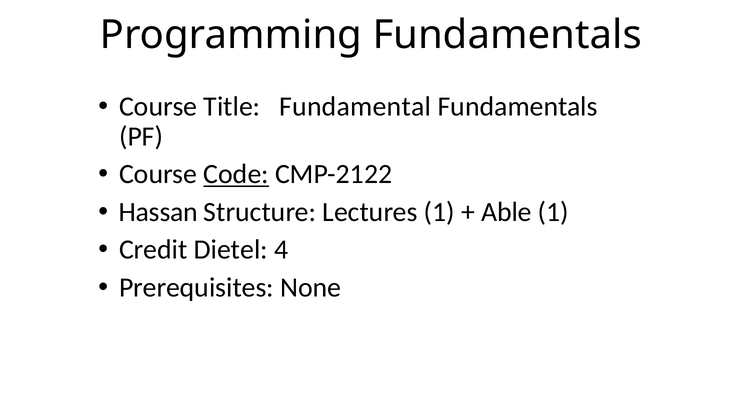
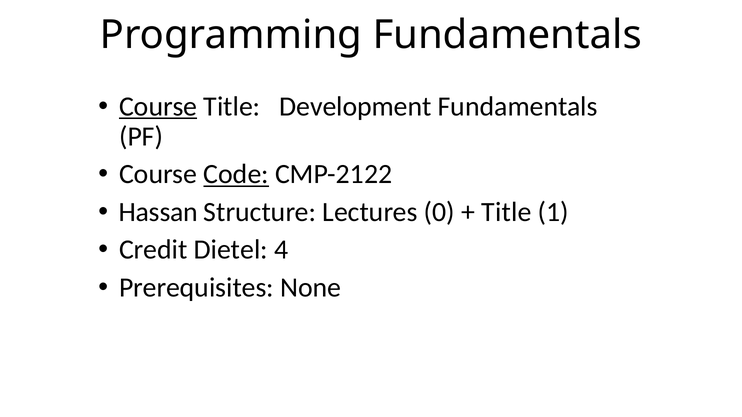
Course underline: none -> present (158, 106)
Fundamental: Fundamental -> Development (355, 106)
Lectures 1: 1 -> 0 (439, 212)
Able: Able -> Title (506, 212)
